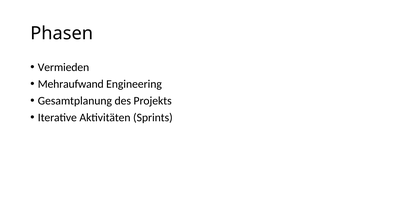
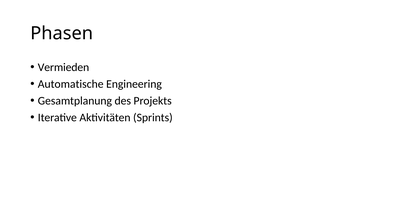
Mehraufwand: Mehraufwand -> Automatische (71, 84)
